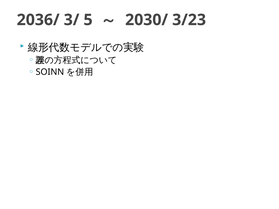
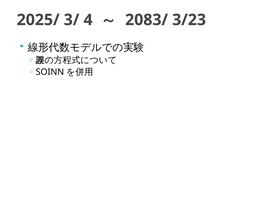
2036/: 2036/ -> 2025/ (38, 20)
5: 5 -> 4 (88, 20)
2030/: 2030/ -> 2083/ (147, 20)
